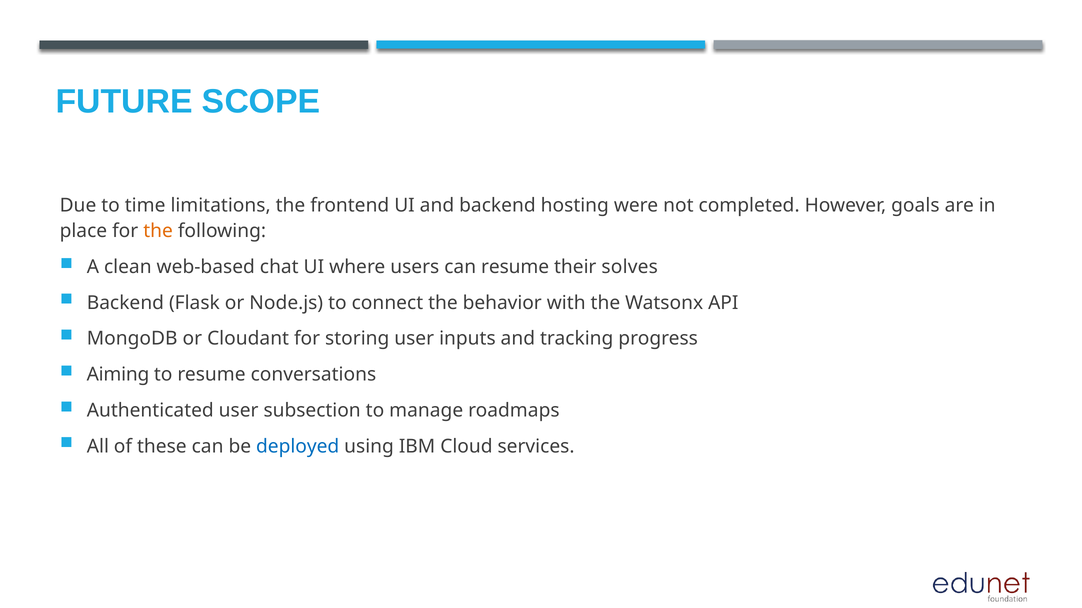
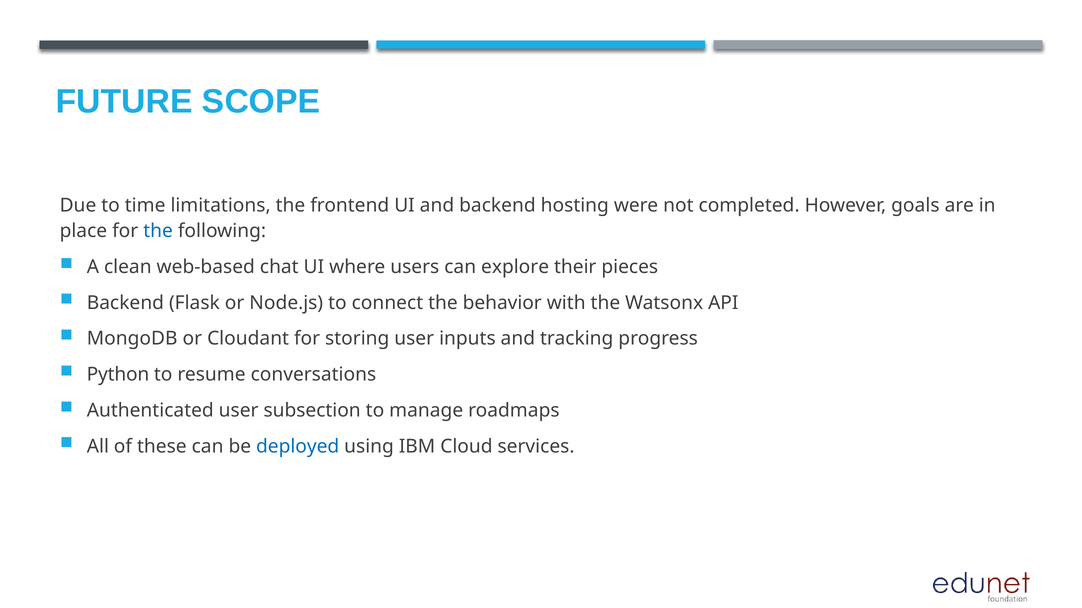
the colour: orange -> blue (158, 231)
can resume: resume -> explore (515, 267)
solves: solves -> pieces (630, 267)
Aiming: Aiming -> Python (118, 375)
